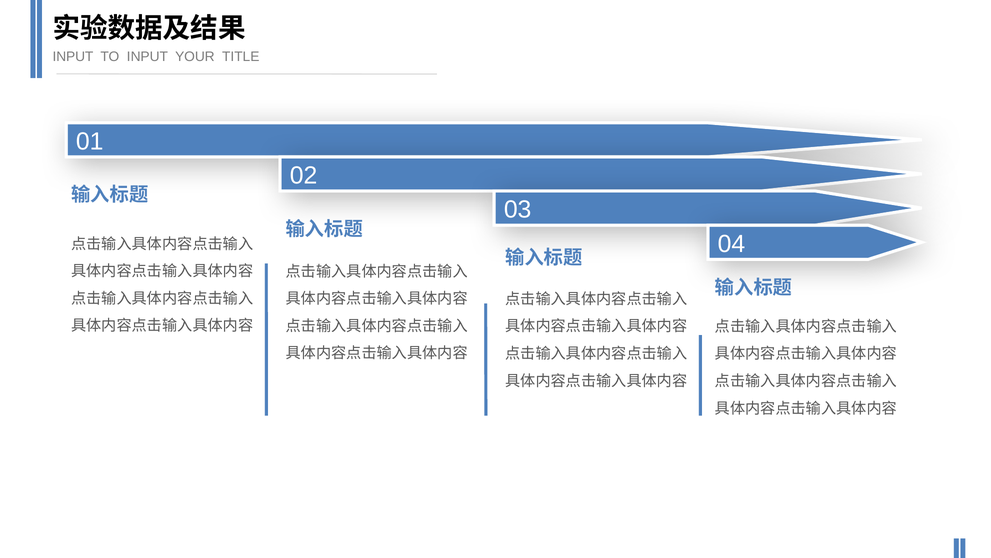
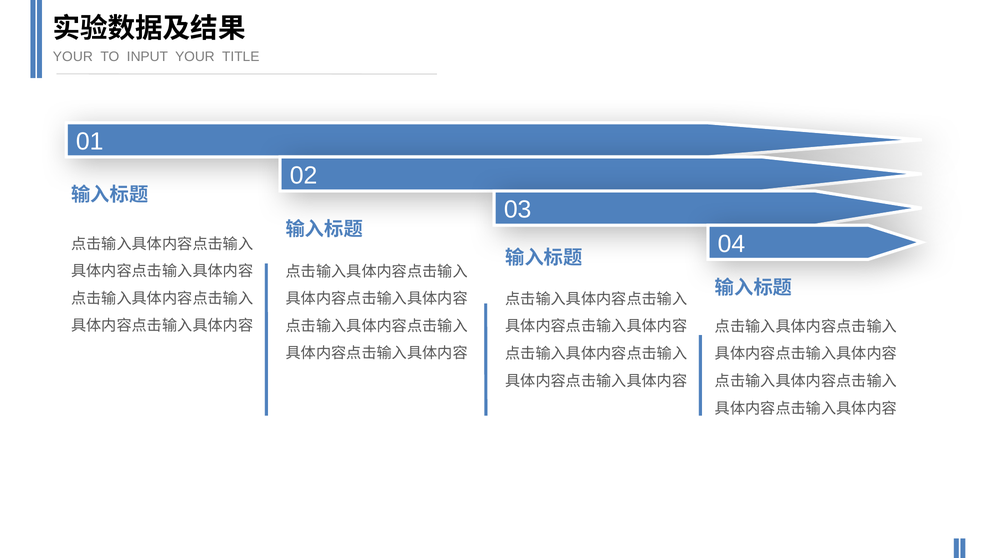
INPUT: INPUT -> YOUR (73, 57)
